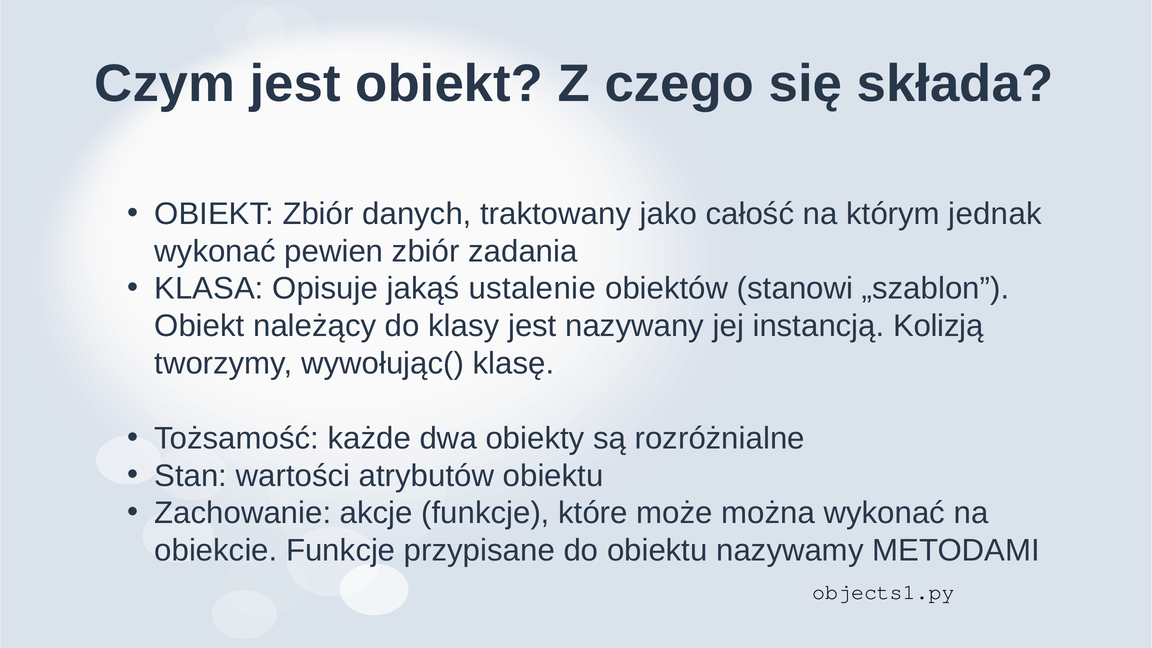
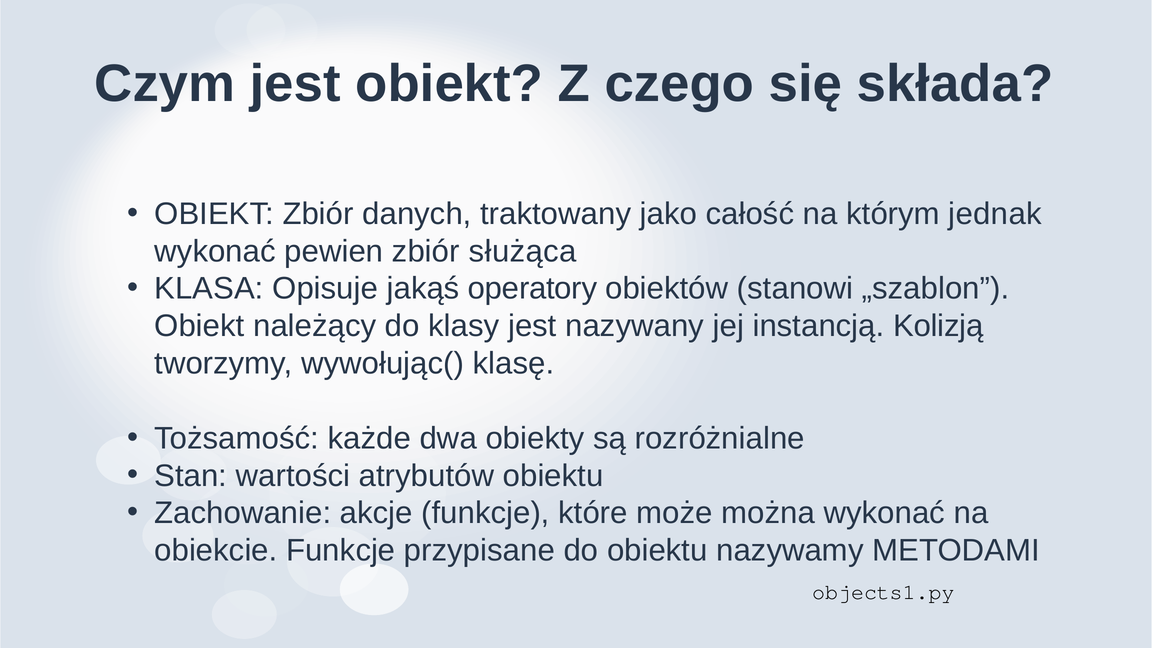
zadania: zadania -> służąca (523, 251)
ustalenie: ustalenie -> operatory (533, 289)
